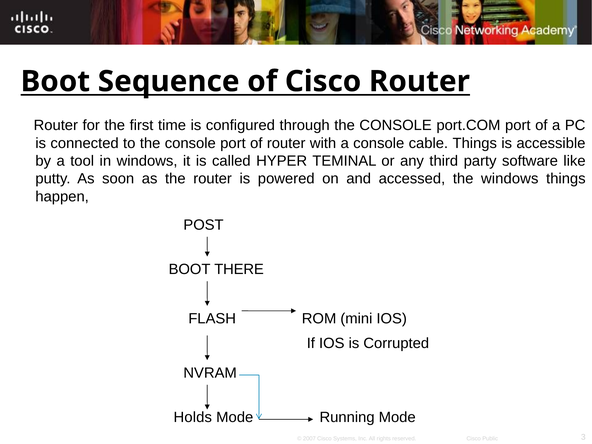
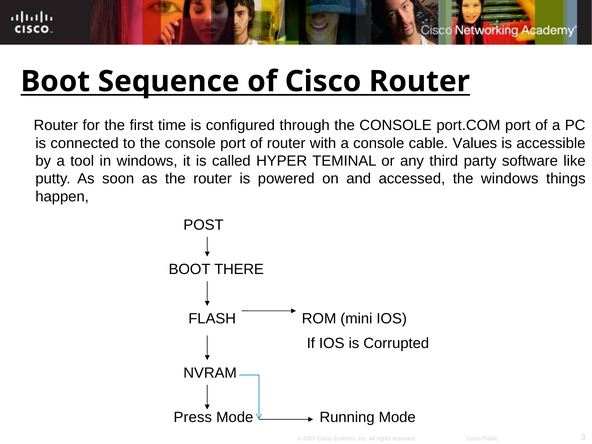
cable Things: Things -> Values (475, 143)
Holds: Holds -> Press (193, 417)
